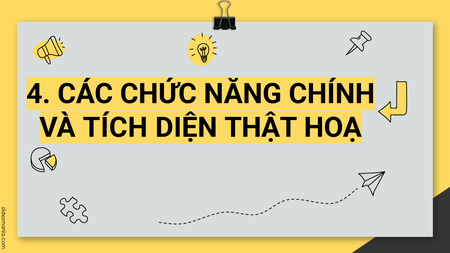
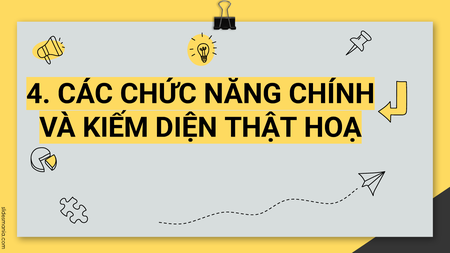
TÍCH: TÍCH -> KIẾM (115, 128)
